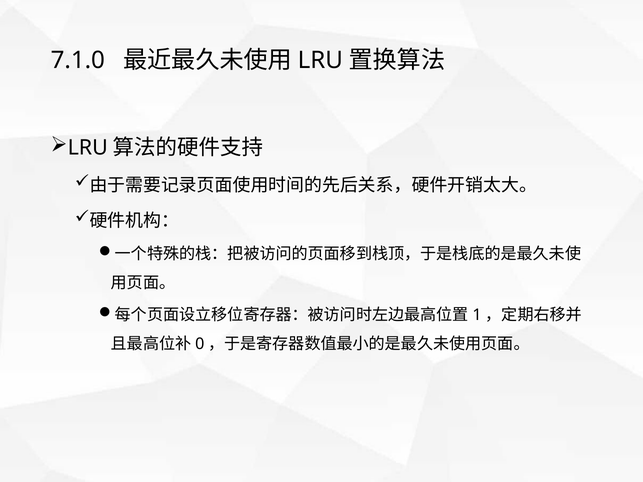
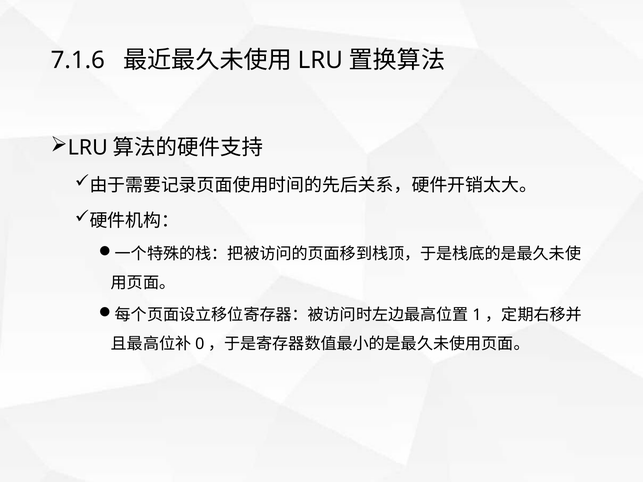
7.1.0: 7.1.0 -> 7.1.6 (78, 60)
